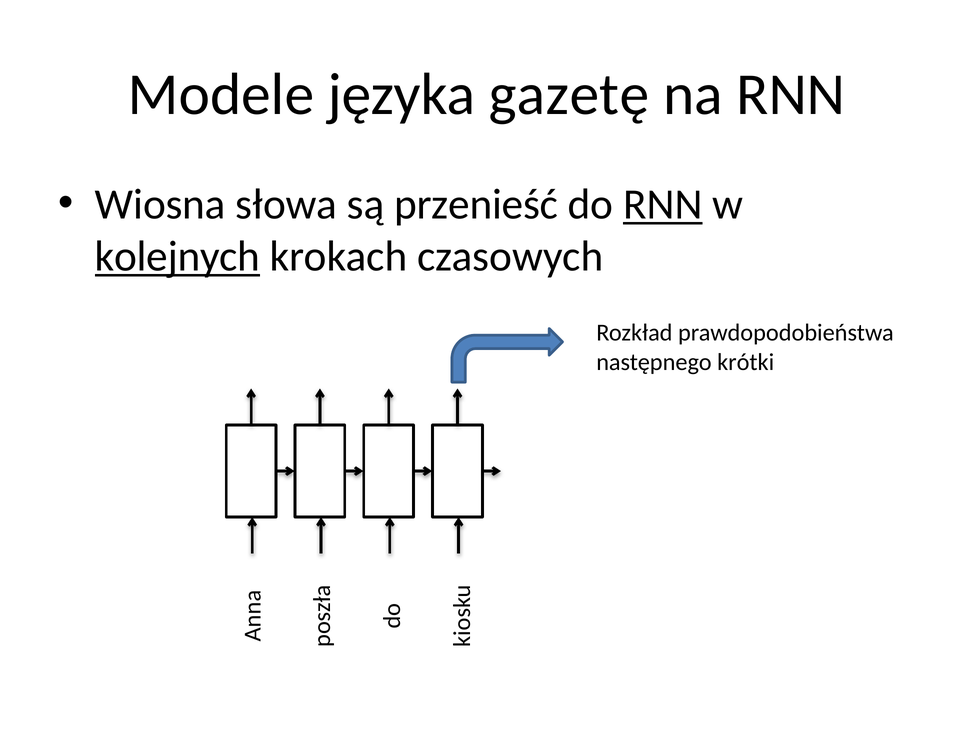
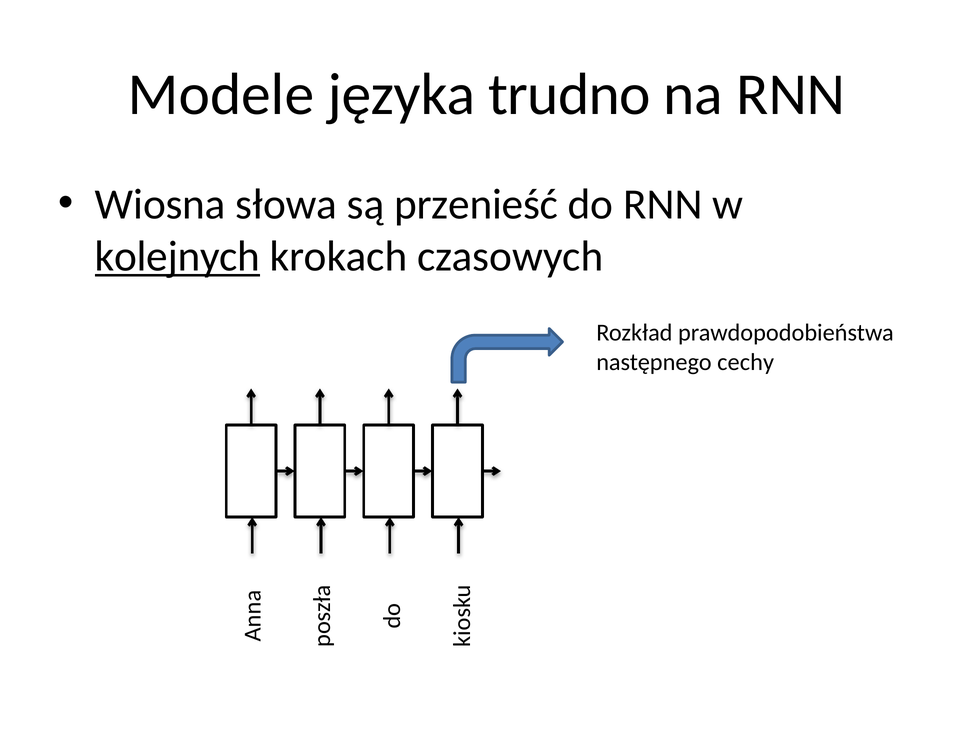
gazetę: gazetę -> trudno (569, 94)
RNN underline: present -> none (663, 204)
krótki: krótki -> cechy (746, 362)
